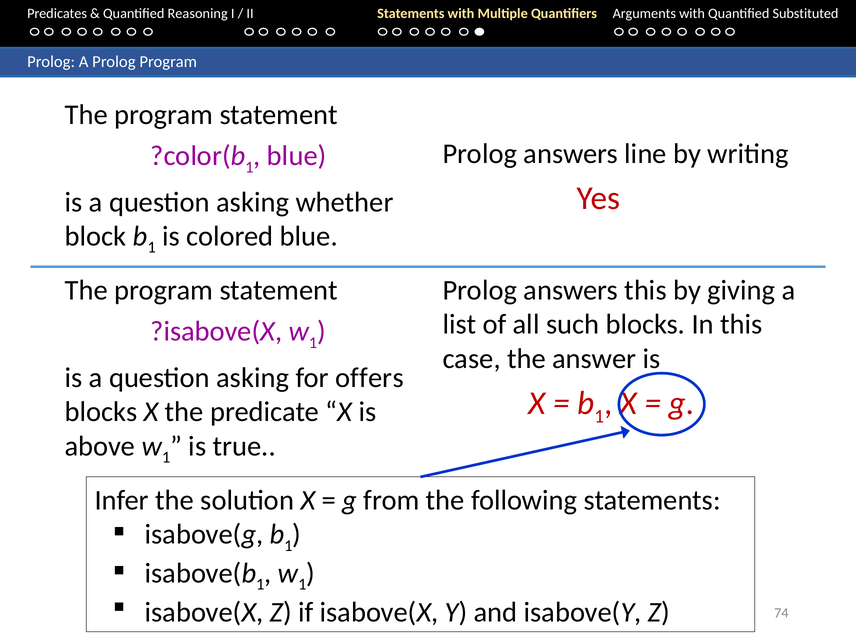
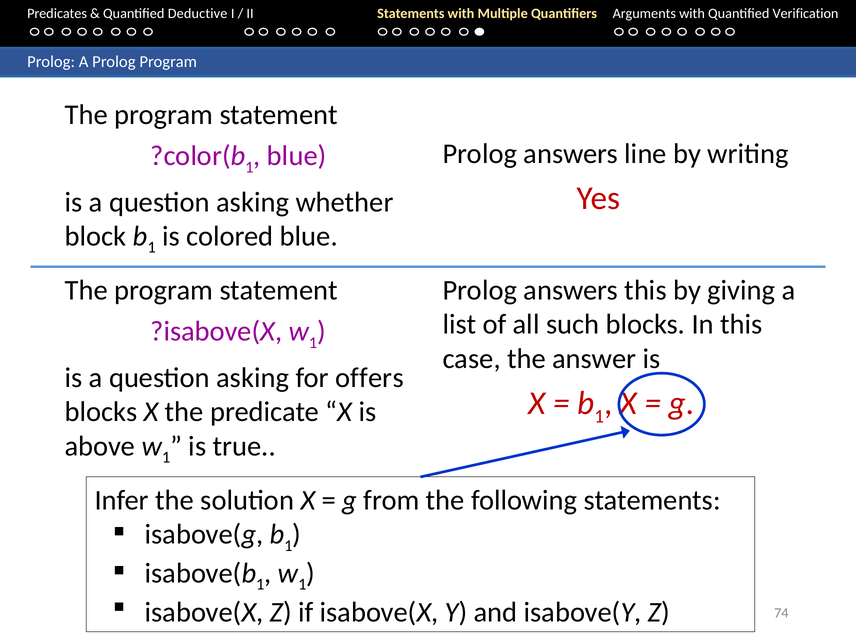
Reasoning: Reasoning -> Deductive (198, 14)
Substituted: Substituted -> Verification (806, 14)
